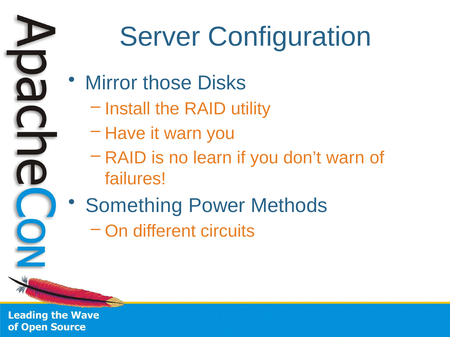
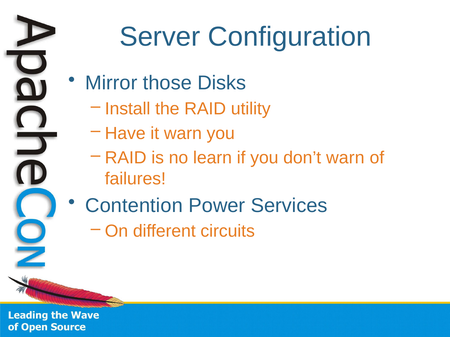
Something: Something -> Contention (134, 206)
Methods: Methods -> Services (289, 206)
